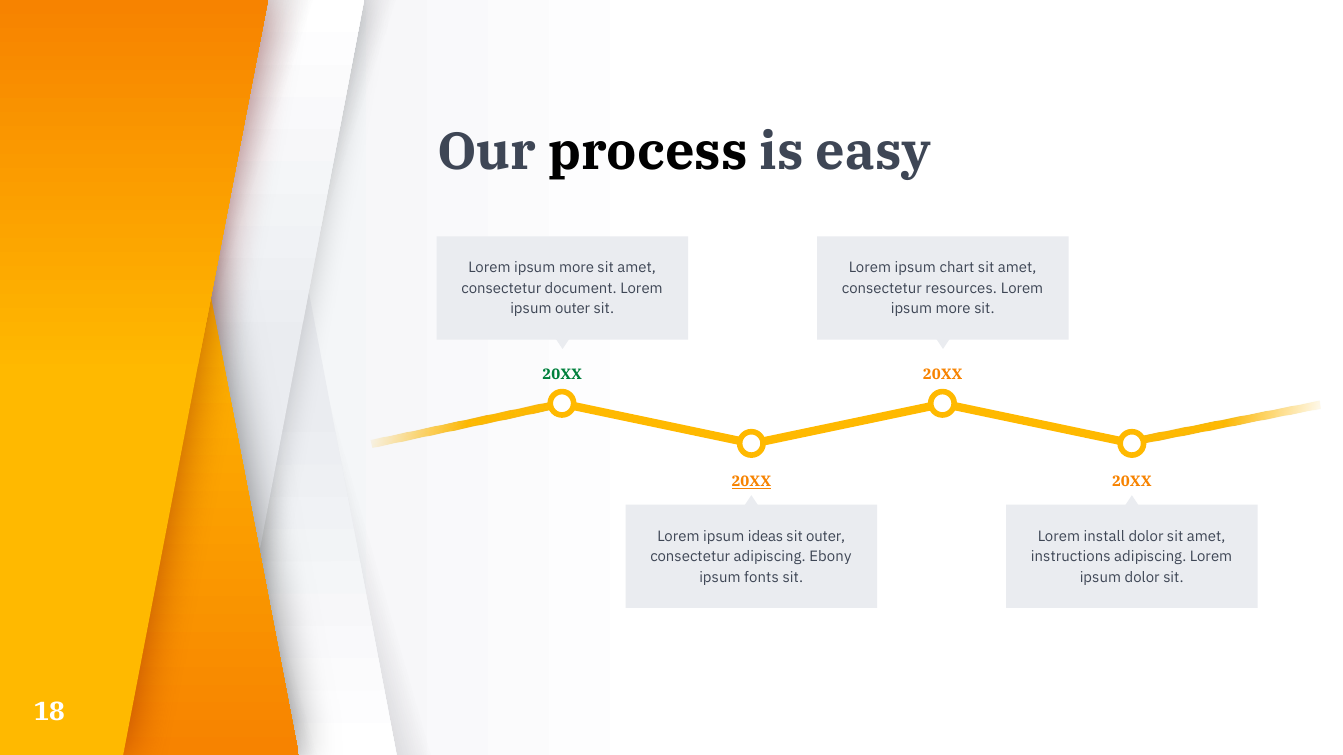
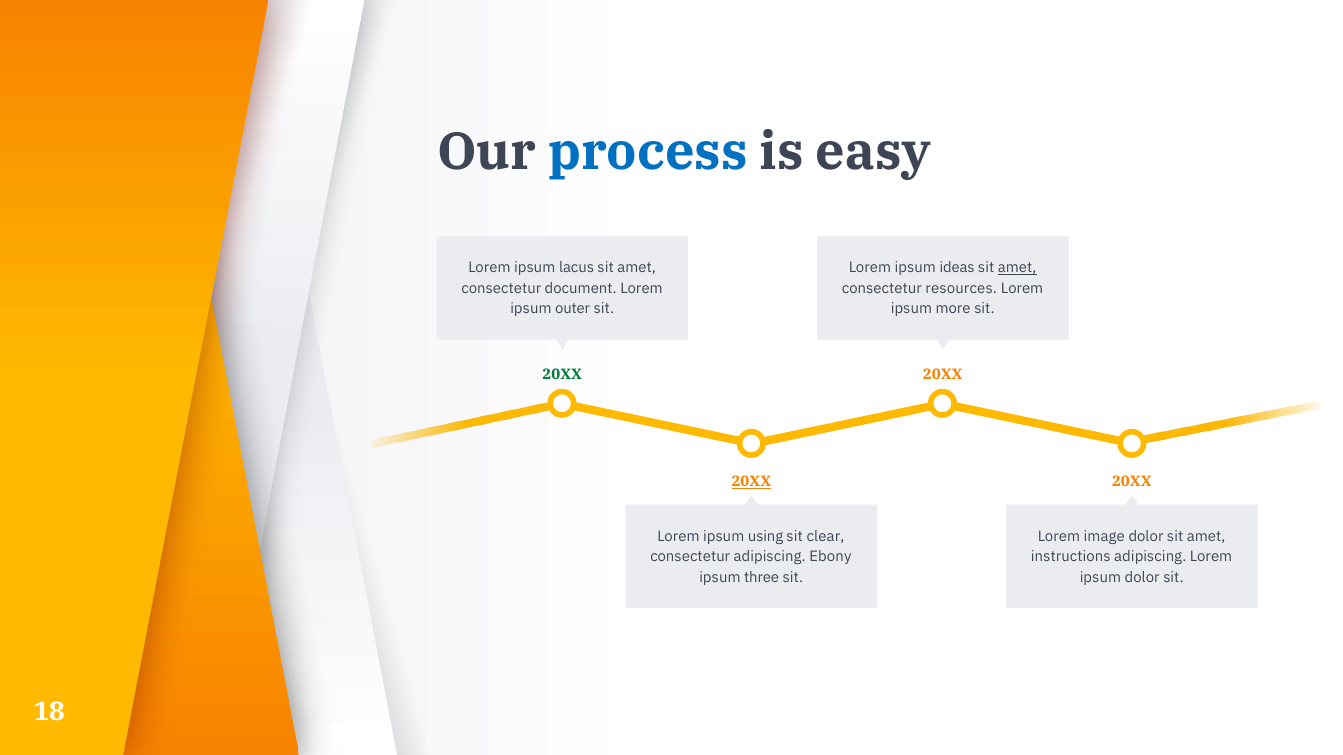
process colour: black -> blue (648, 152)
more: more -> lacus (577, 268)
chart: chart -> ideas (957, 268)
amet underline: none -> present (1017, 268)
ideas: ideas -> using (766, 537)
sit outer: outer -> clear (826, 537)
install: install -> image (1104, 537)
fonts: fonts -> three (762, 578)
